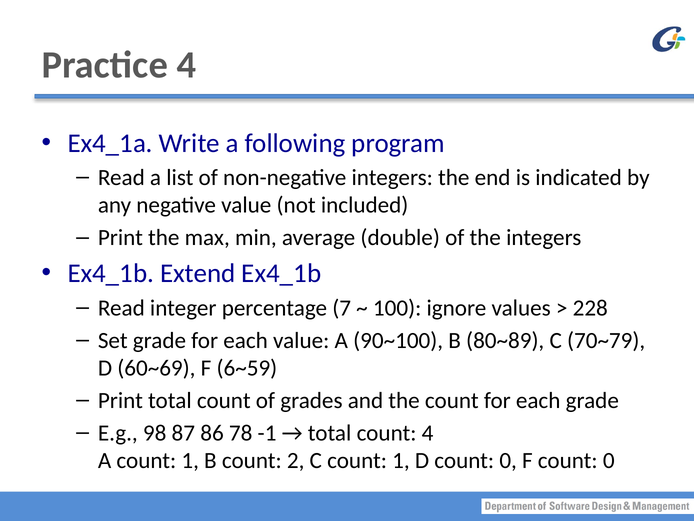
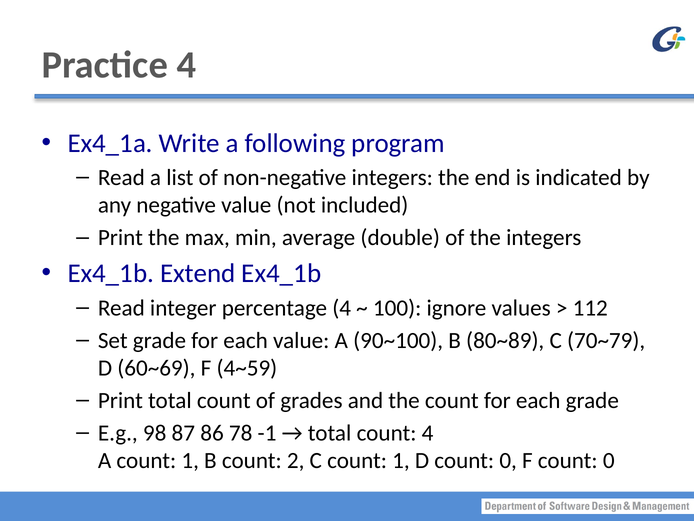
percentage 7: 7 -> 4 (342, 308)
228: 228 -> 112 (590, 308)
6~59: 6~59 -> 4~59 (247, 368)
